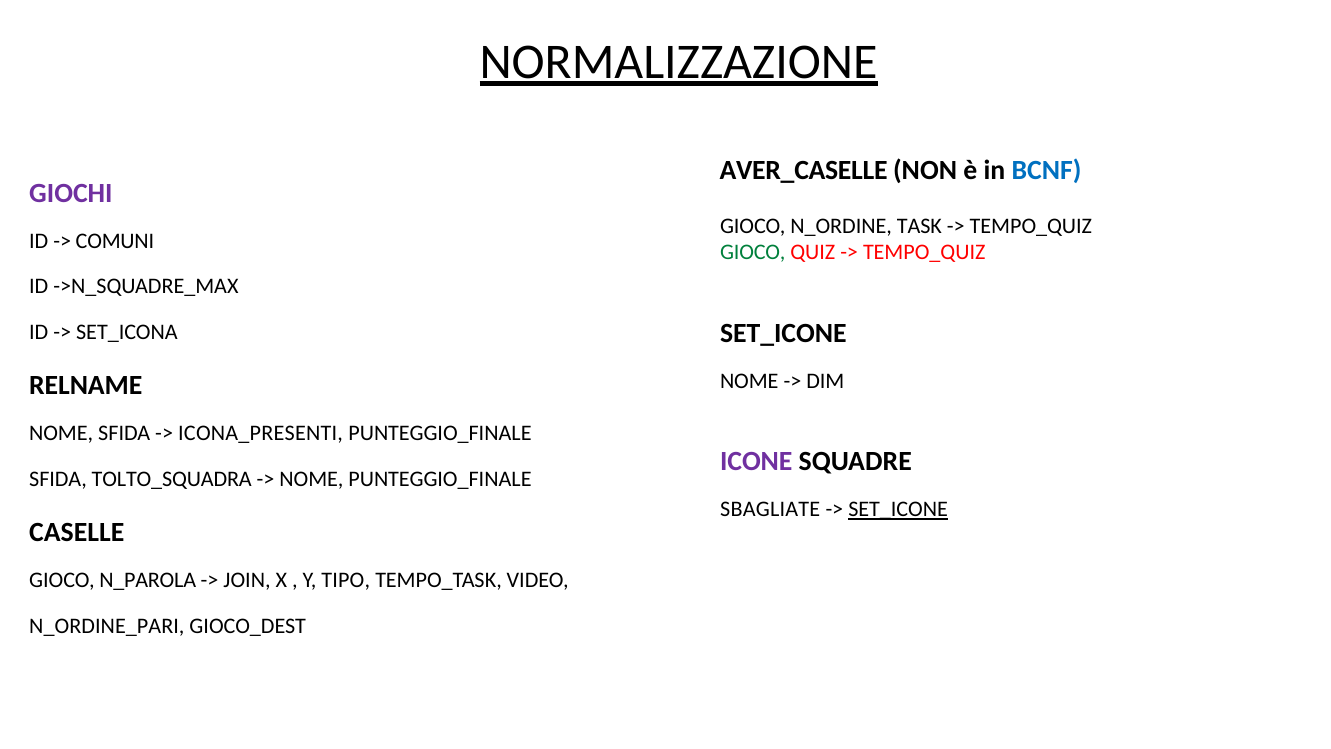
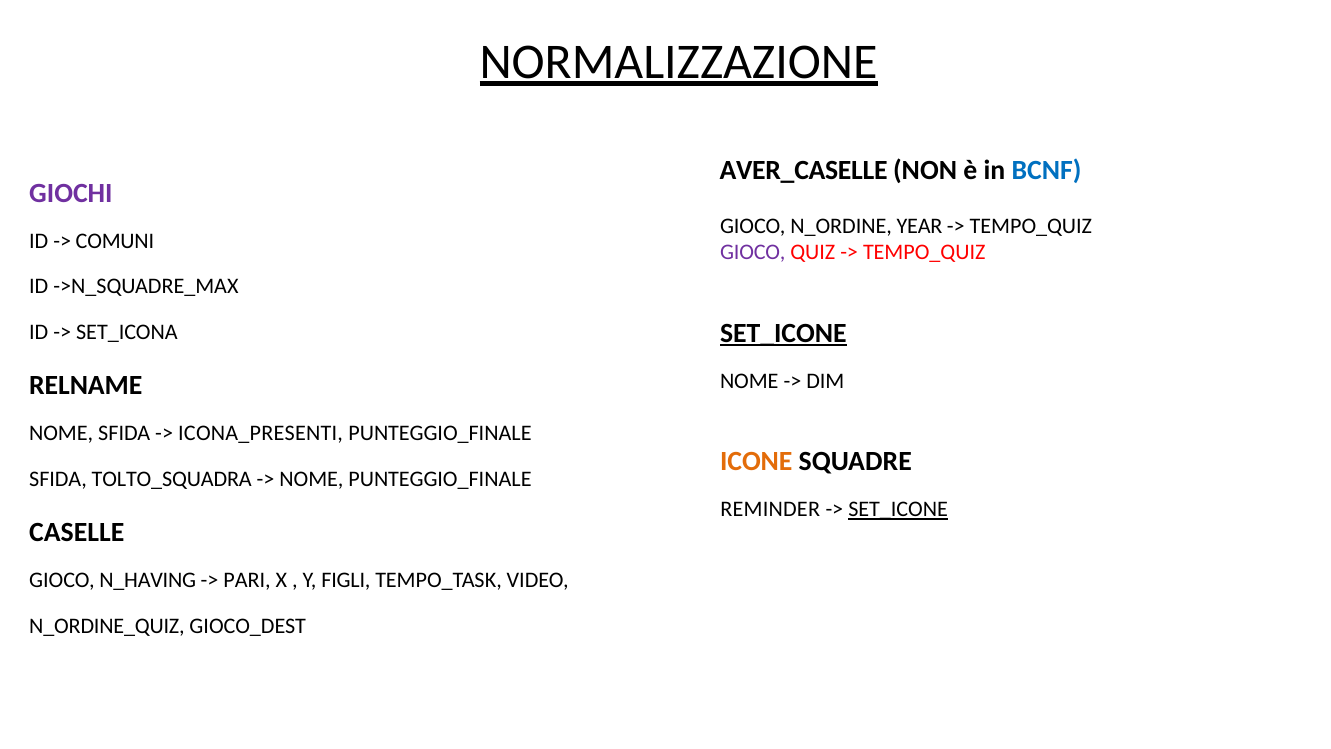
TASK: TASK -> YEAR (920, 226)
GIOCO colour: green -> purple (753, 253)
SET_ICONE underline: none -> present (783, 333)
ICONE colour: purple -> orange (756, 461)
SBAGLIATE: SBAGLIATE -> REMINDER (770, 509)
N_PAROLA: N_PAROLA -> N_HAVING (148, 580)
JOIN: JOIN -> PARI (247, 580)
TIPO: TIPO -> FIGLI (346, 580)
N_ORDINE_PARI: N_ORDINE_PARI -> N_ORDINE_QUIZ (107, 626)
